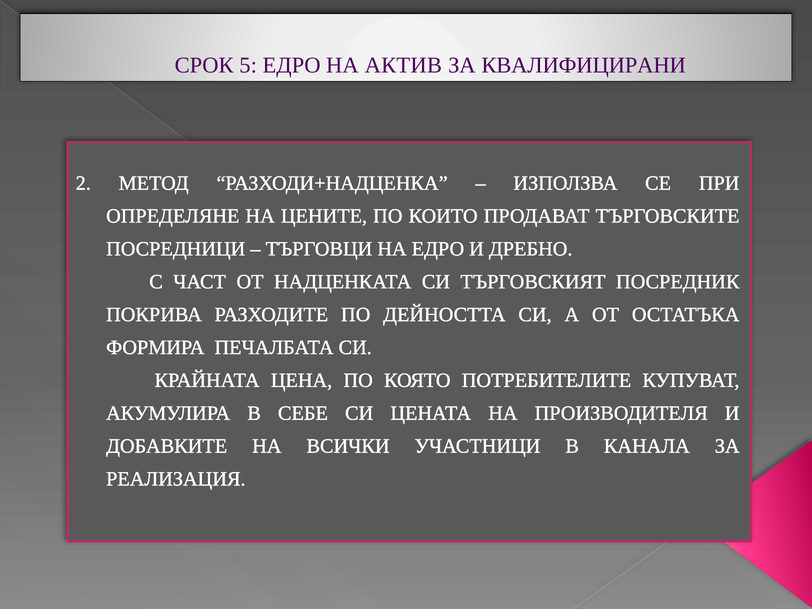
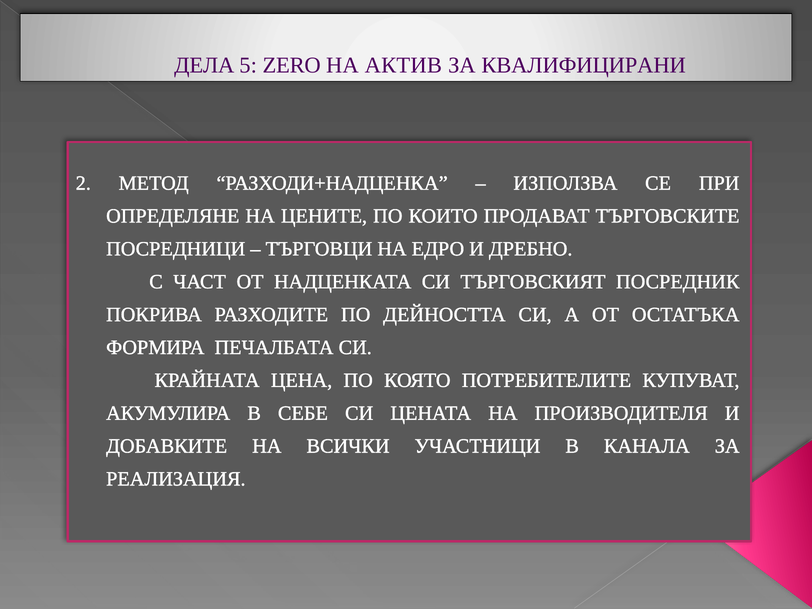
СРОК: СРОК -> ДЕЛА (204, 65)
5 ЕДРО: ЕДРО -> ZERO (292, 65)
